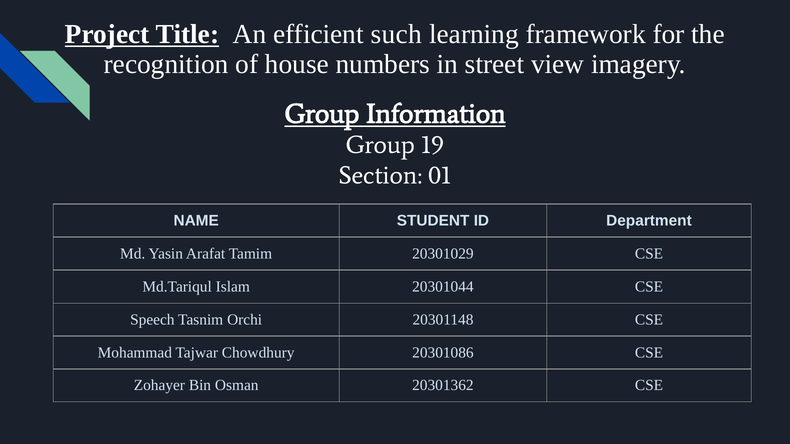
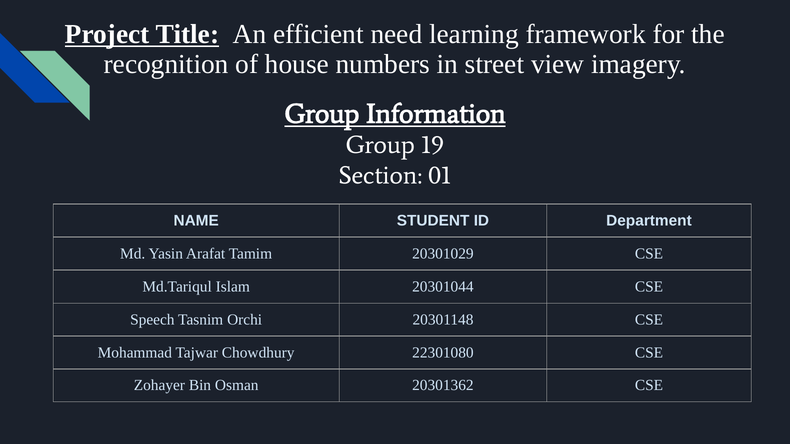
such: such -> need (396, 34)
20301086: 20301086 -> 22301080 (443, 353)
